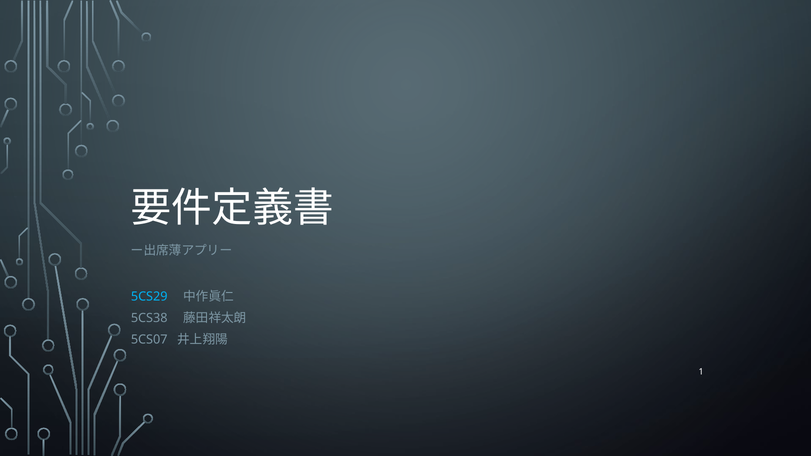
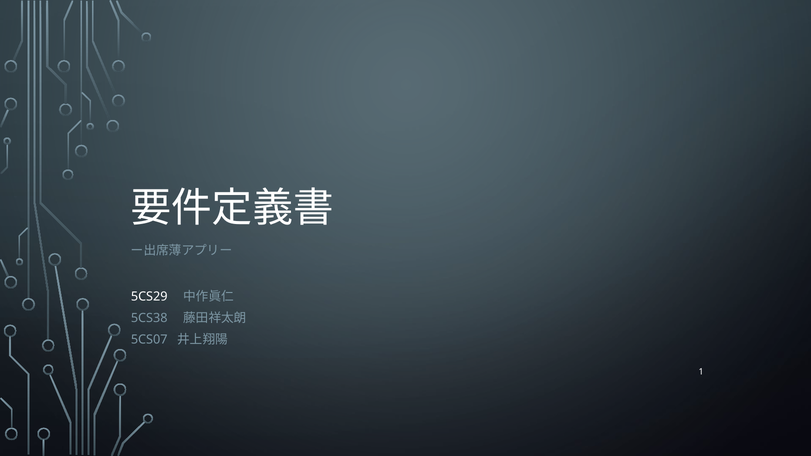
5CS29 colour: light blue -> white (149, 297)
